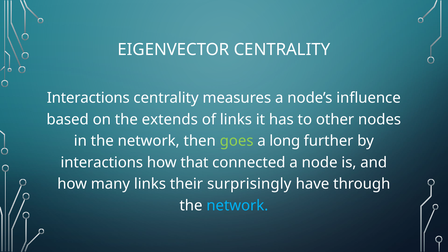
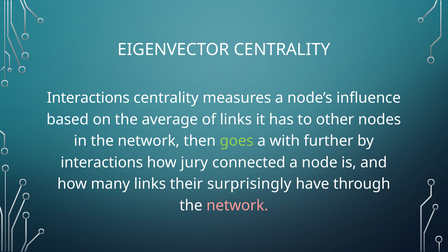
extends: extends -> average (170, 119)
long: long -> with (285, 141)
that: that -> jury (194, 162)
network colour: light blue -> pink (237, 205)
